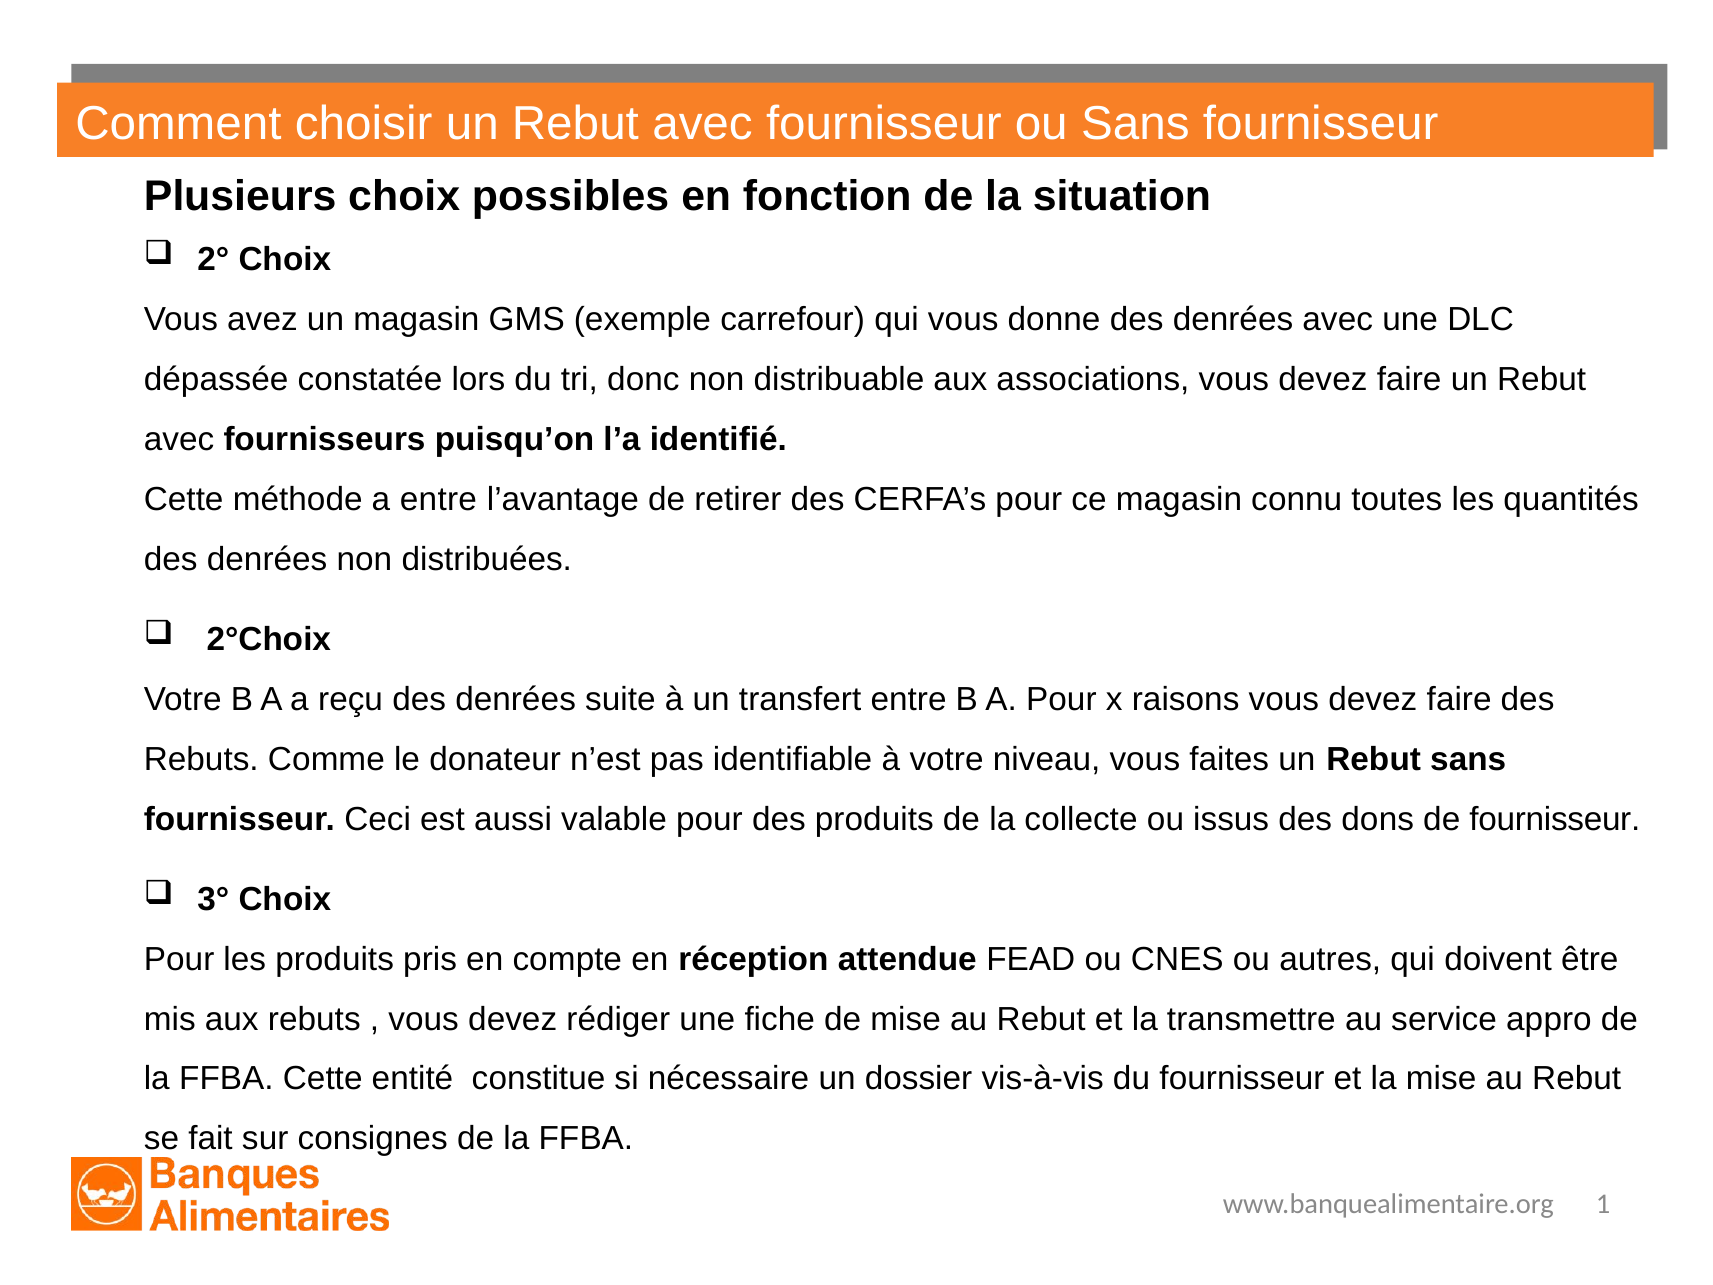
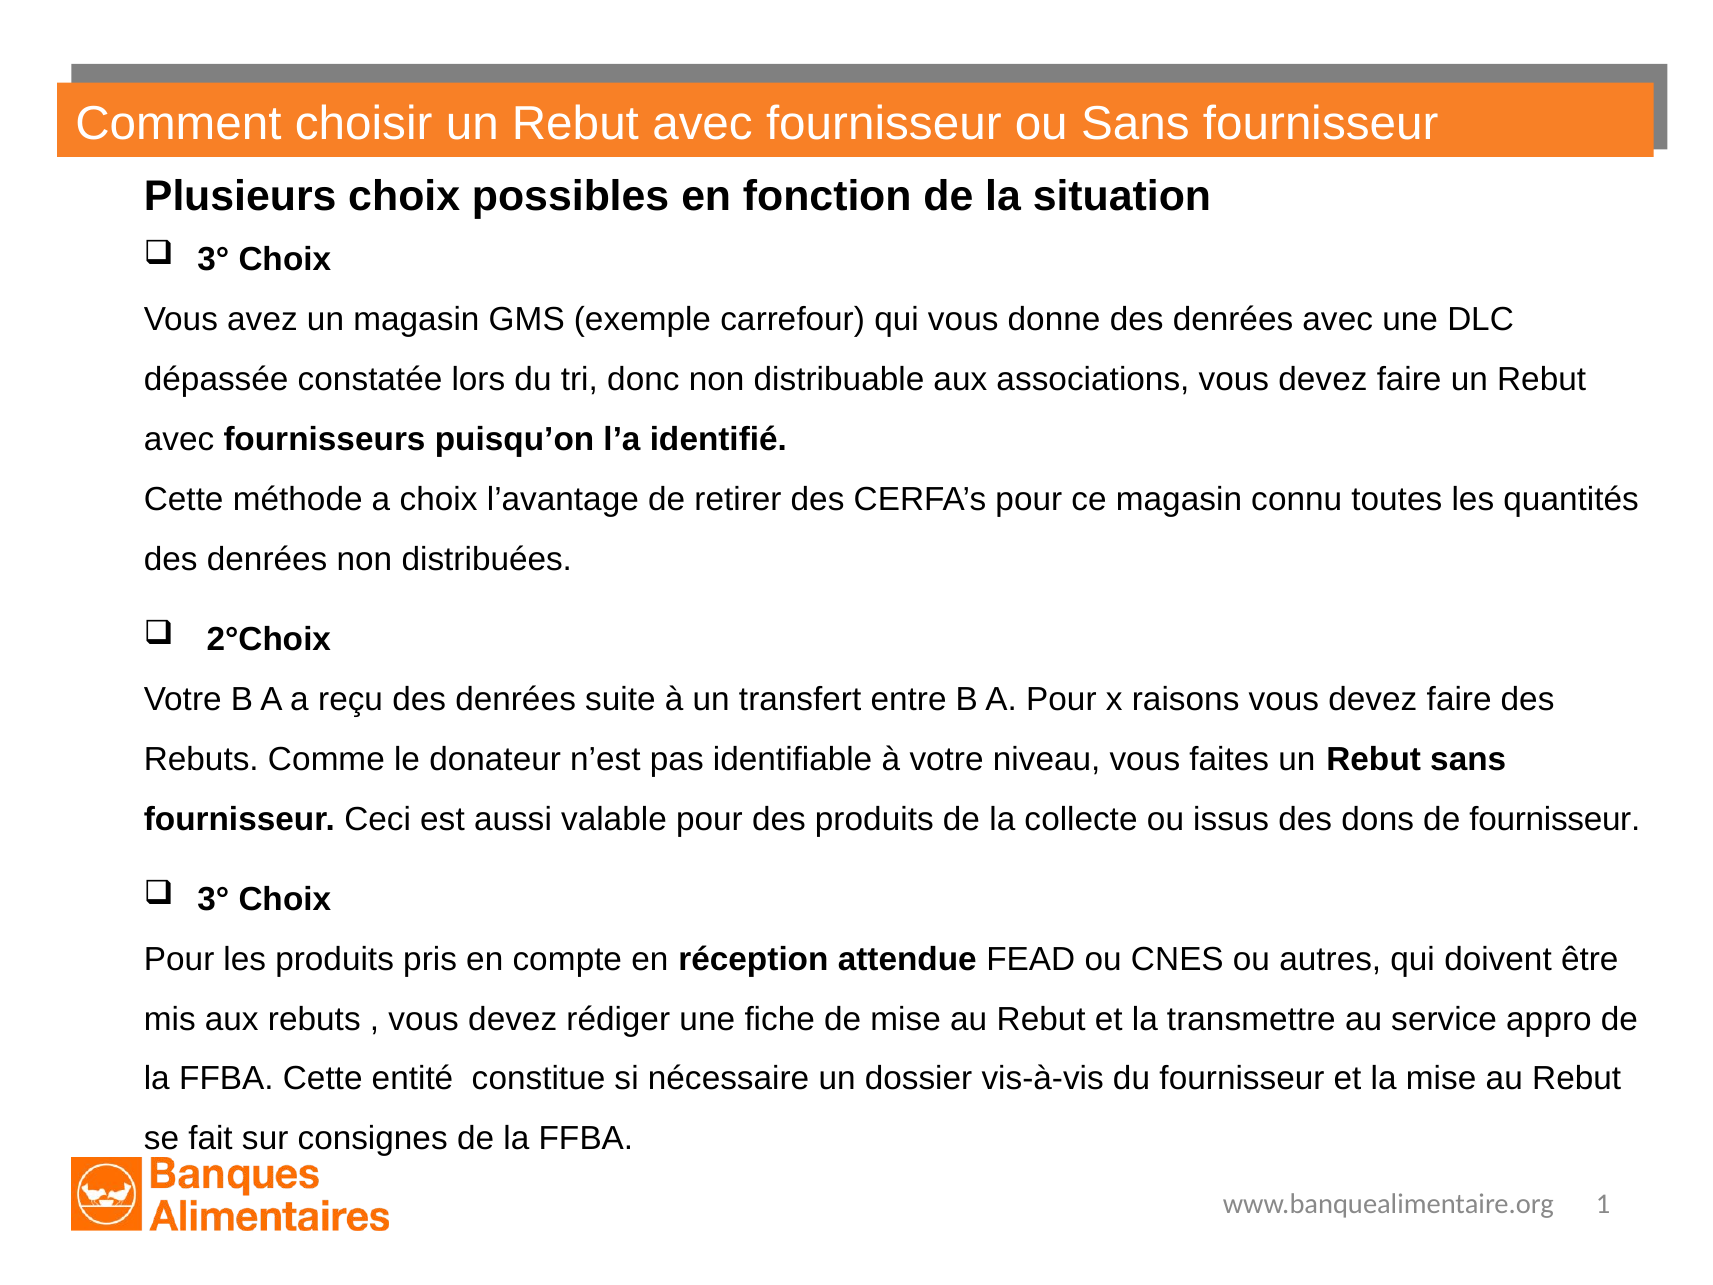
2°: 2° -> 3° (213, 259)
a entre: entre -> choix (439, 499)
